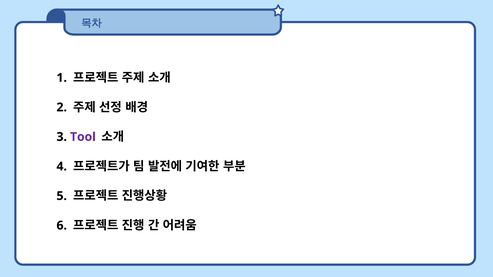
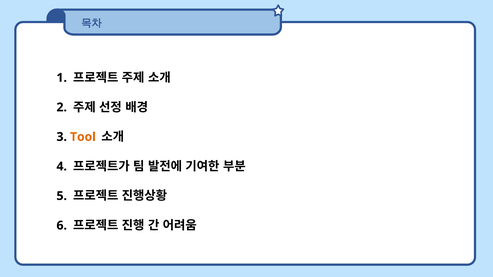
Tool colour: purple -> orange (83, 137)
